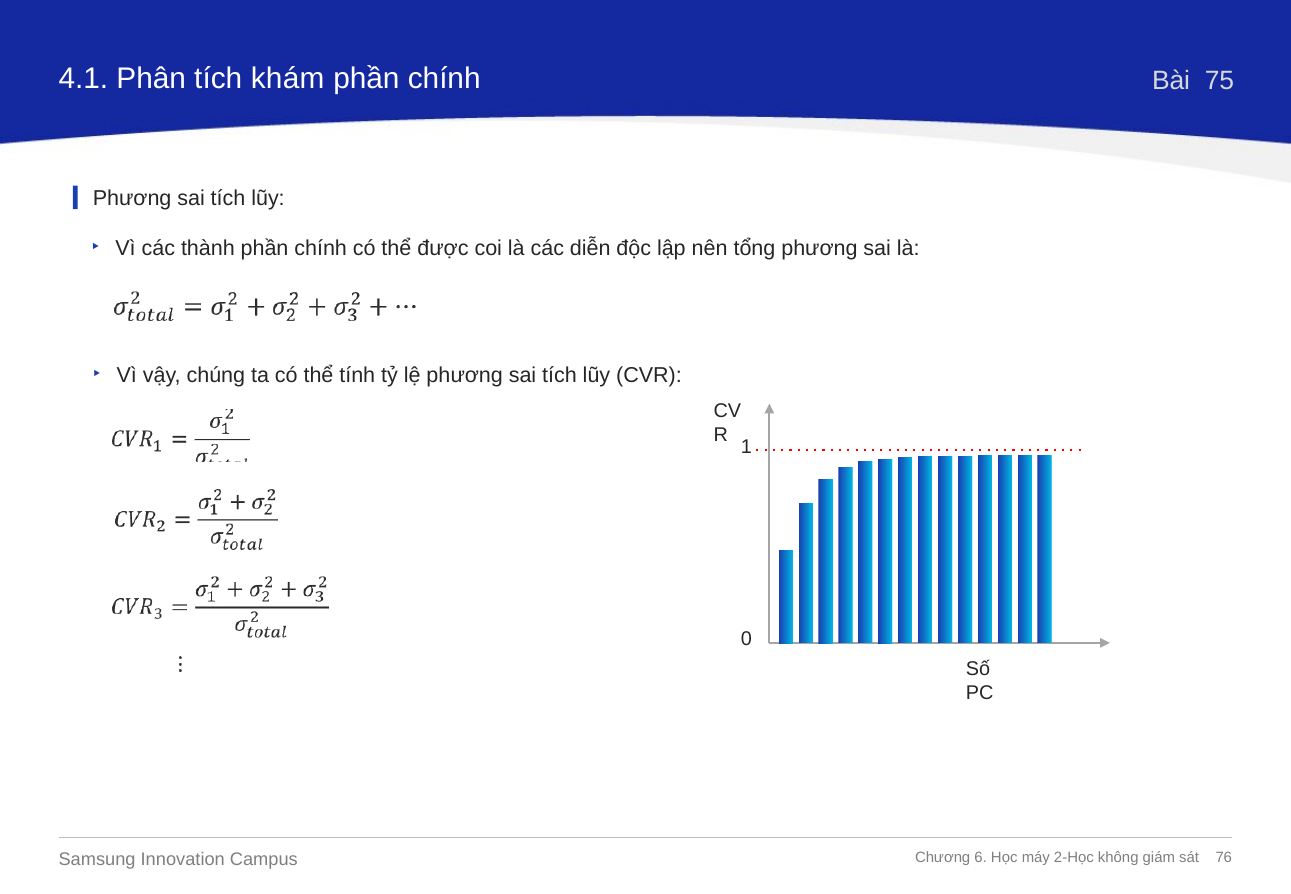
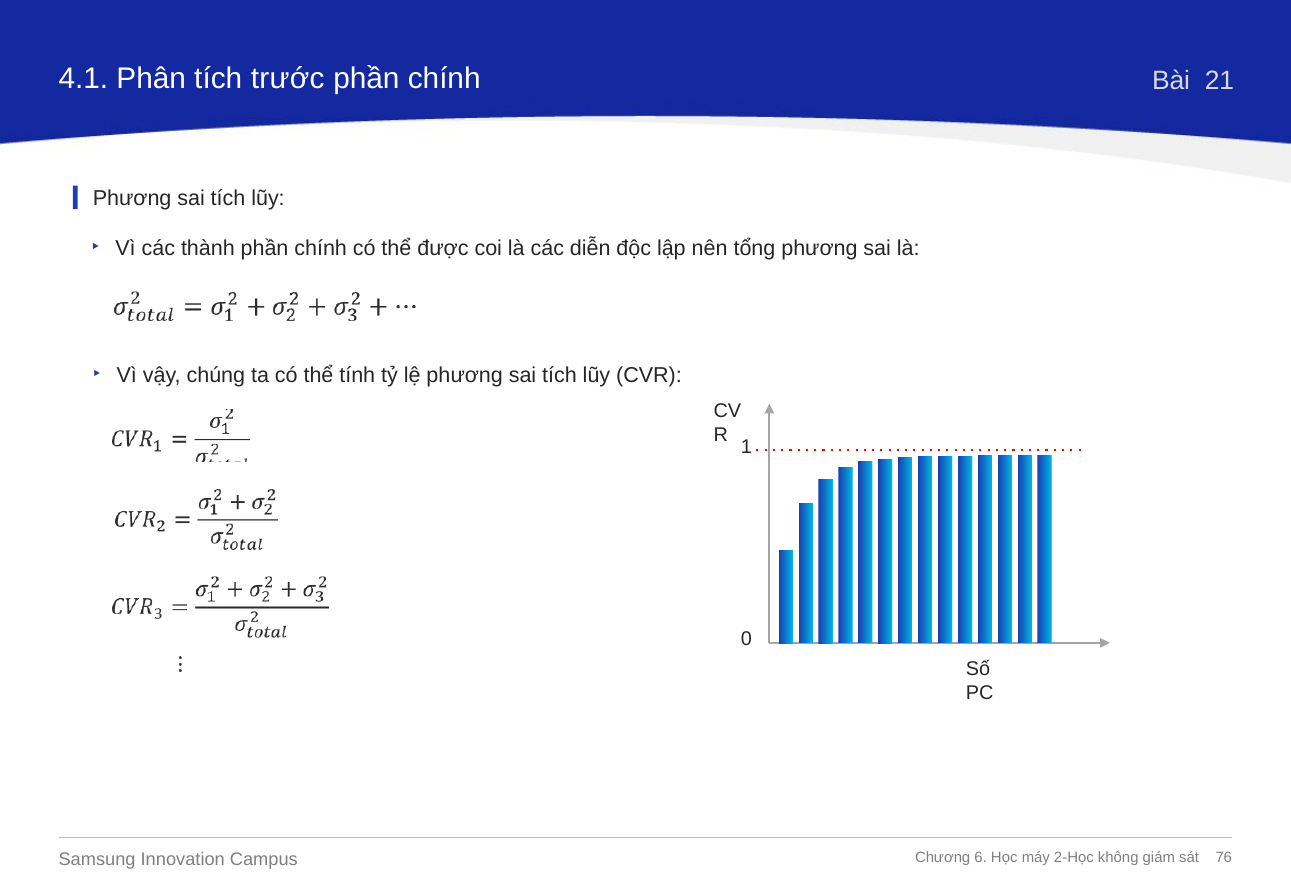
khám: khám -> trước (288, 79)
75: 75 -> 21 (1219, 80)
